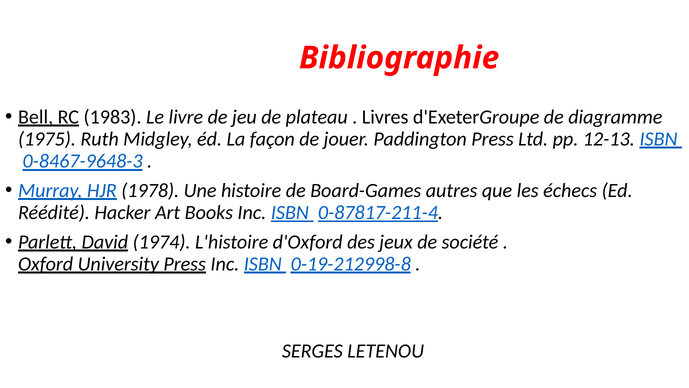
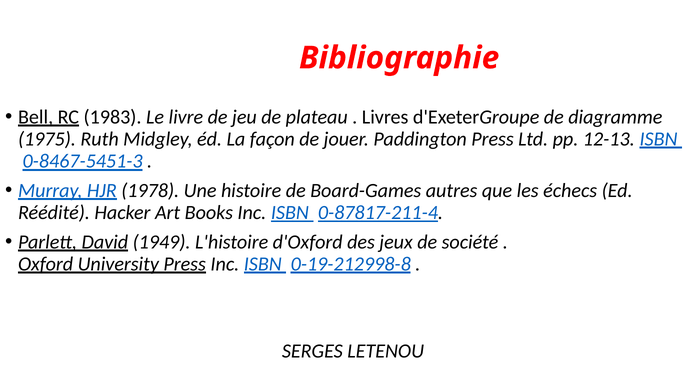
0-8467-9648-3: 0-8467-9648-3 -> 0-8467-5451-3 (83, 161)
1974: 1974 -> 1949 (162, 242)
